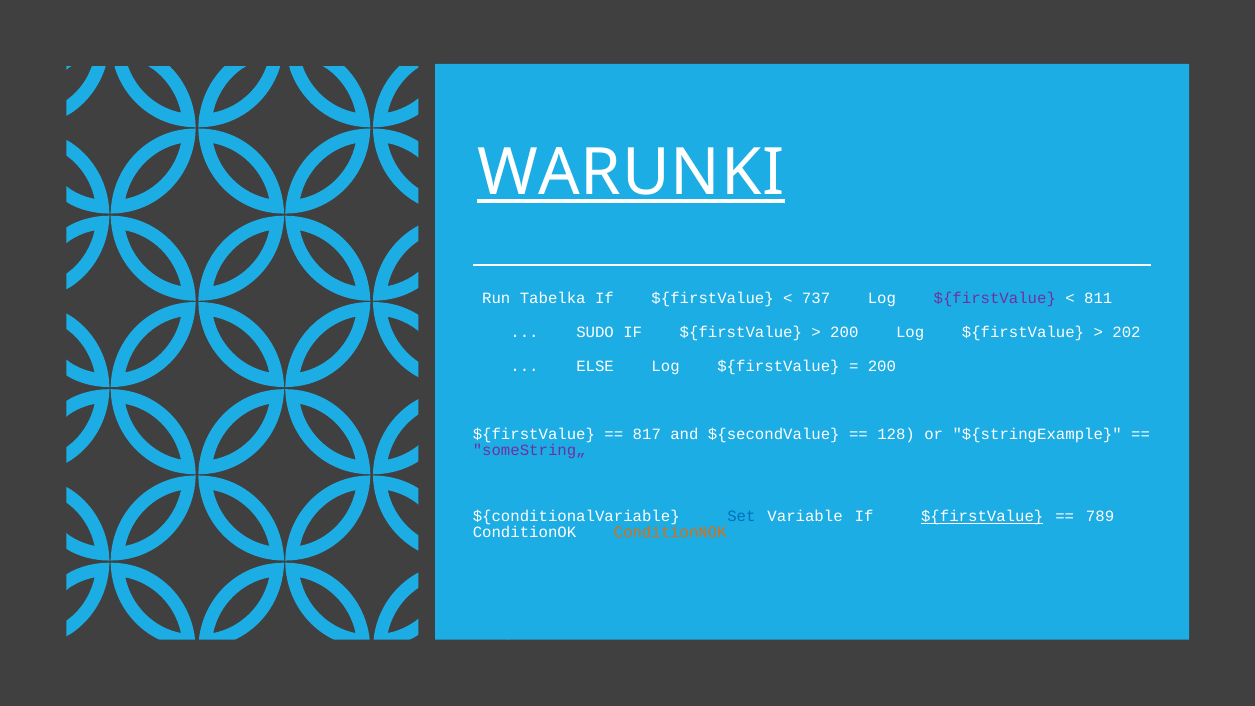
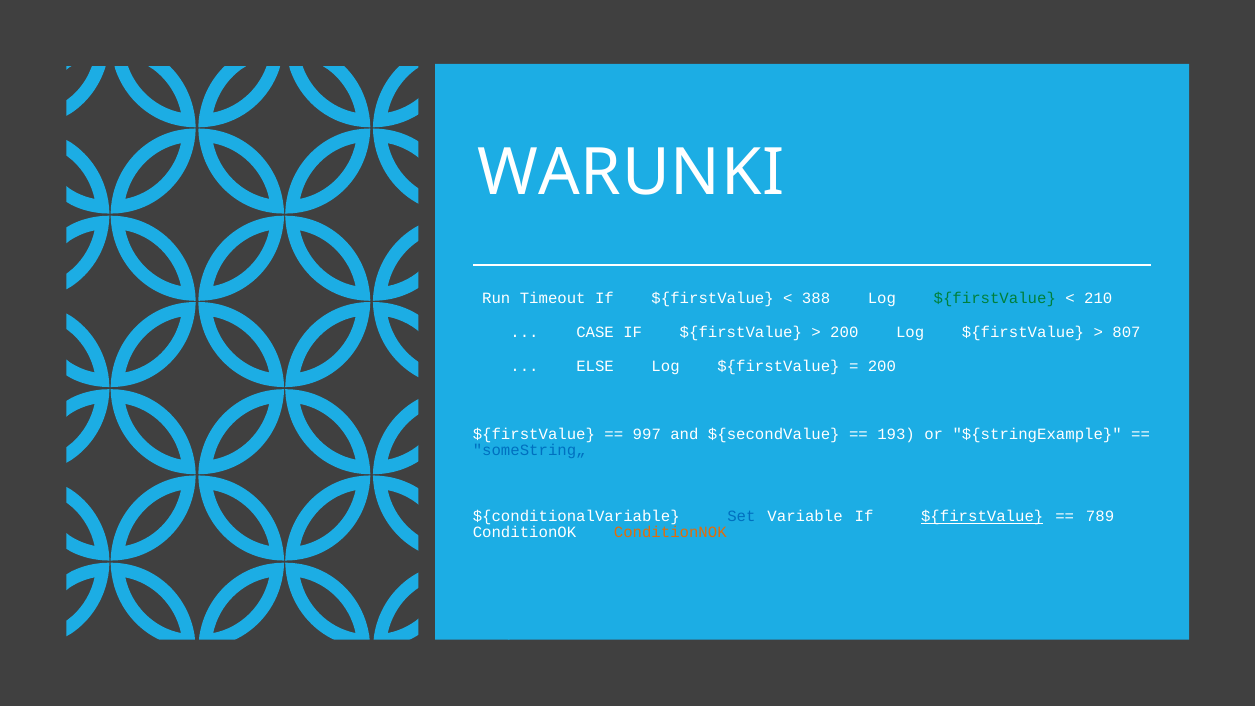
WARUNKI underline: present -> none (631, 172)
Tabelka: Tabelka -> Timeout (553, 298)
737: 737 -> 388 (816, 298)
${firstValue colour: purple -> green (995, 298)
811: 811 -> 210 (1098, 298)
SUDO: SUDO -> CASE (595, 332)
202: 202 -> 807 (1126, 332)
817: 817 -> 997 (647, 435)
128: 128 -> 193 (896, 435)
someString„ colour: purple -> blue (529, 451)
